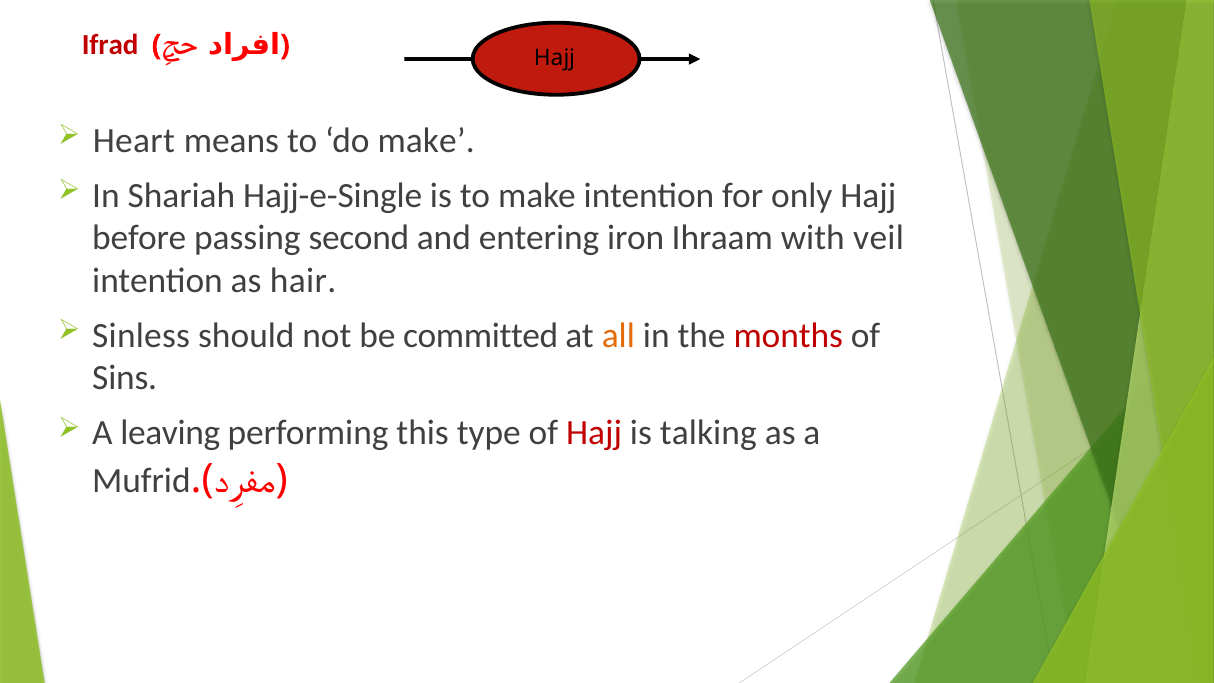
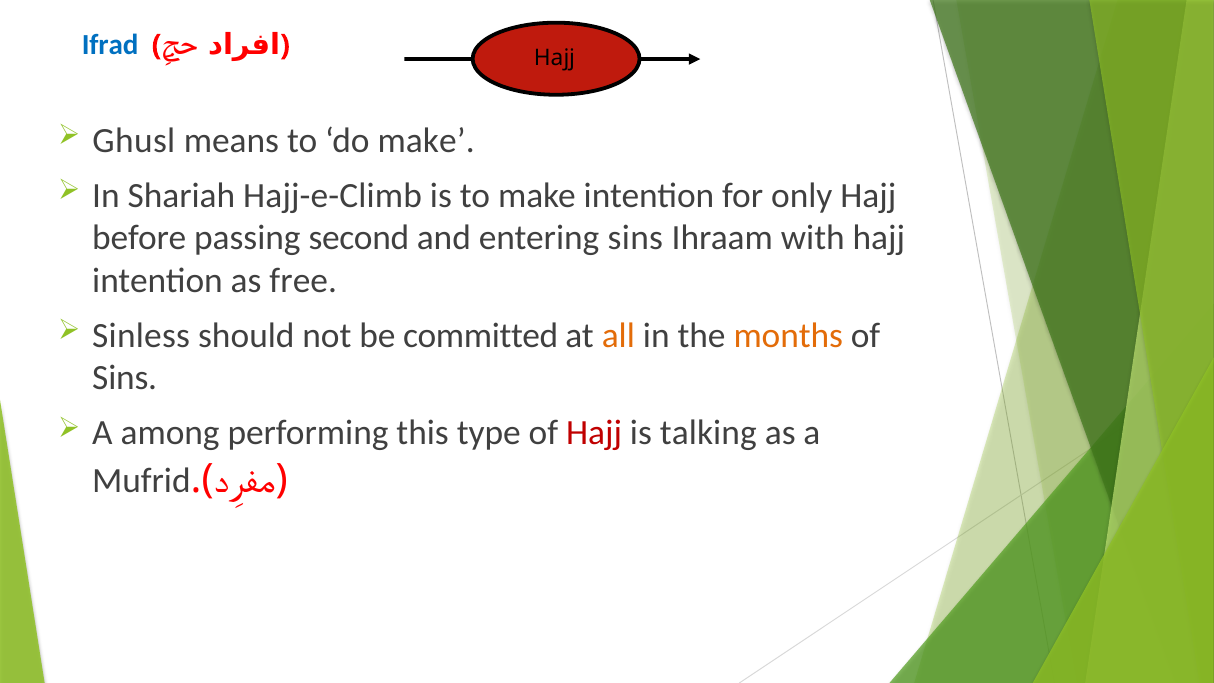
Ifrad colour: red -> blue (110, 45)
Heart: Heart -> Ghusl (134, 140)
Hajj-e-Single: Hajj-e-Single -> Hajj-e-Climb (333, 195)
entering iron: iron -> sins (635, 238)
with veil: veil -> hajj (879, 238)
hair: hair -> free (303, 280)
months colour: red -> orange (788, 335)
leaving: leaving -> among (170, 433)
